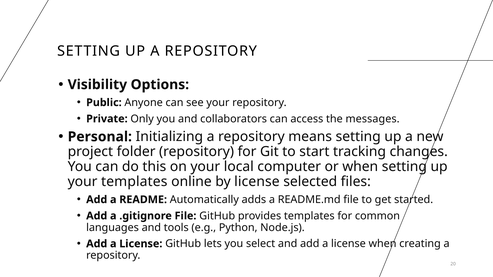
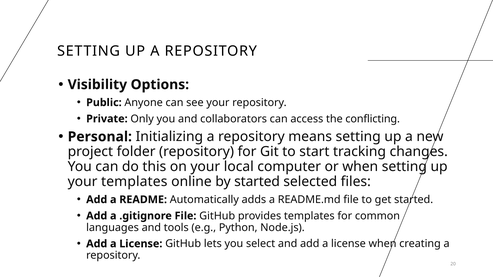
messages: messages -> conflicting (373, 119)
by license: license -> started (257, 182)
